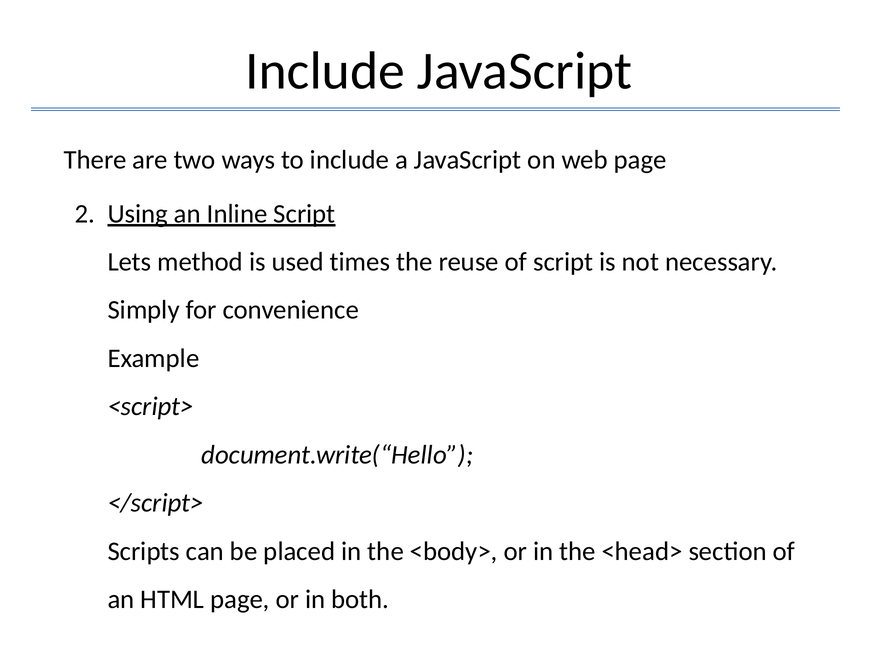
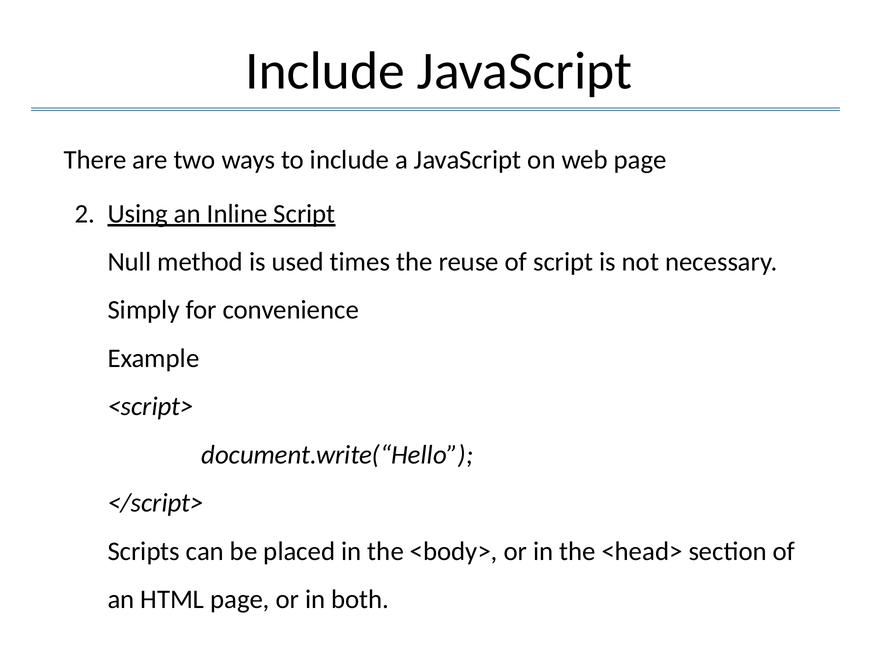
Lets: Lets -> Null (129, 262)
